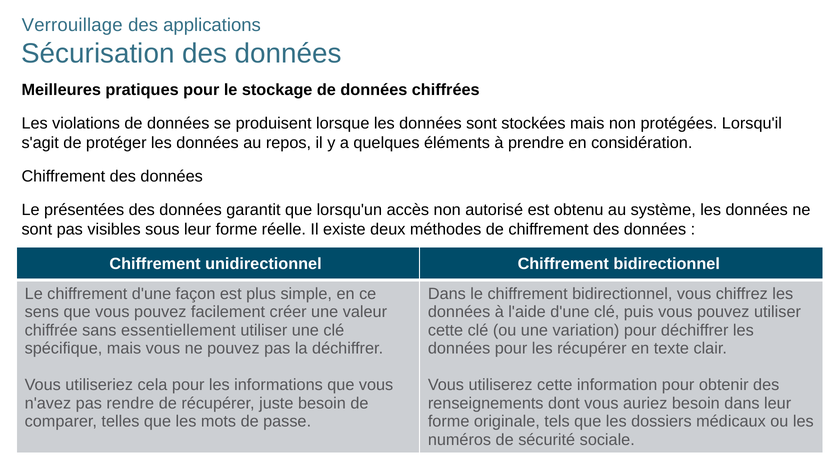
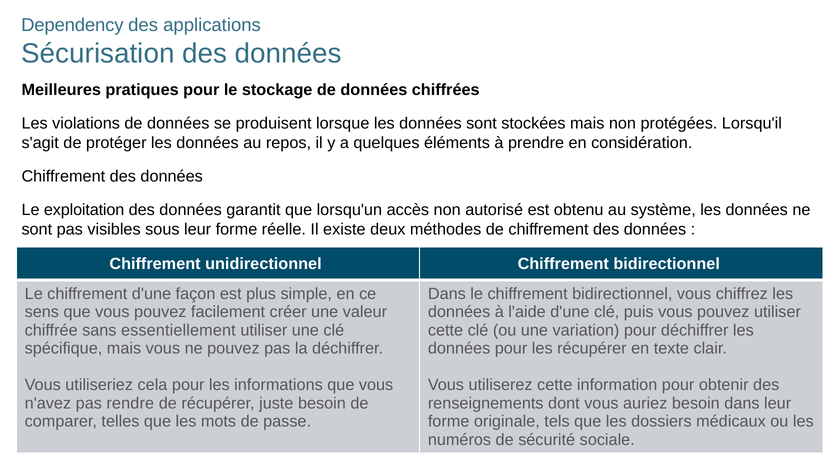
Verrouillage: Verrouillage -> Dependency (72, 25)
présentées: présentées -> exploitation (84, 210)
